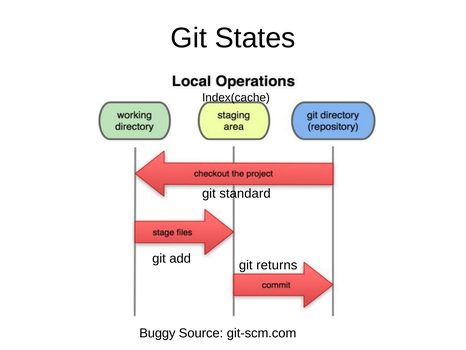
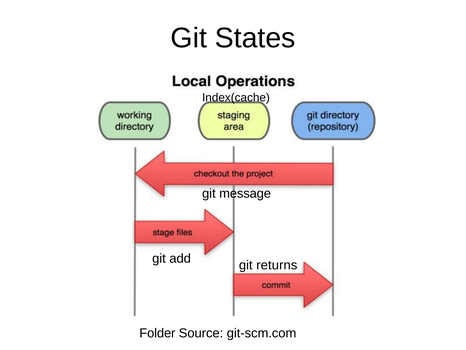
standard: standard -> message (245, 193)
Buggy: Buggy -> Folder (157, 333)
